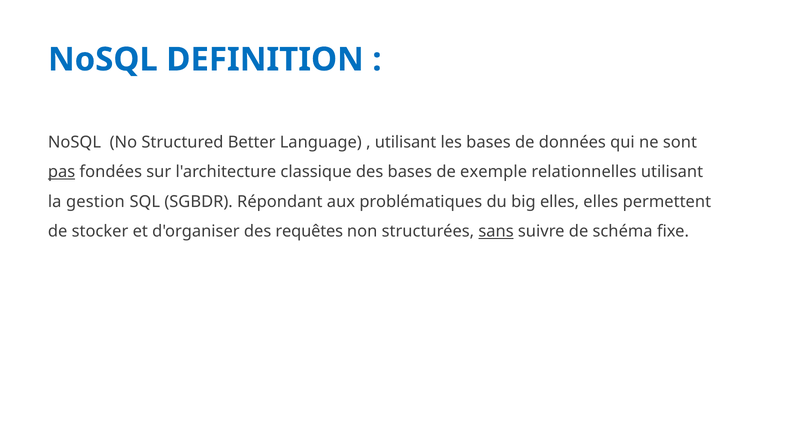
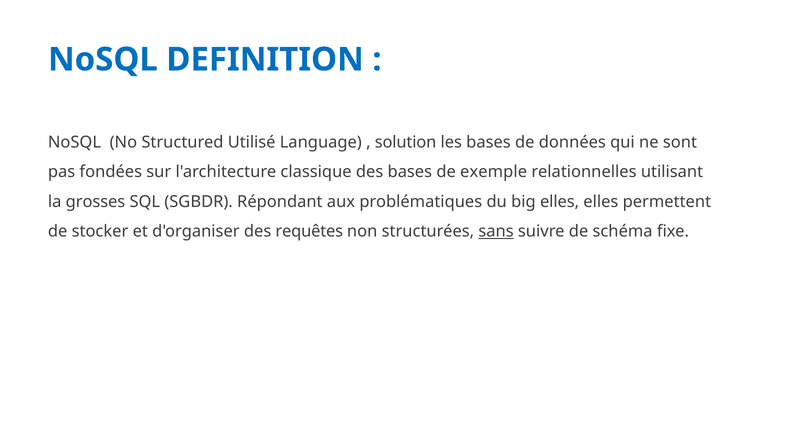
Better: Better -> Utilisé (252, 142)
utilisant: utilisant -> solution (406, 142)
pas underline: present -> none (62, 172)
gestion: gestion -> grosses (95, 202)
